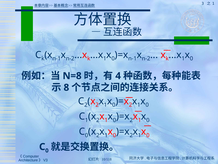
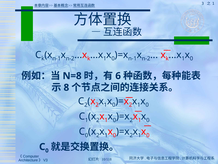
4: 4 -> 6 (118, 76)
